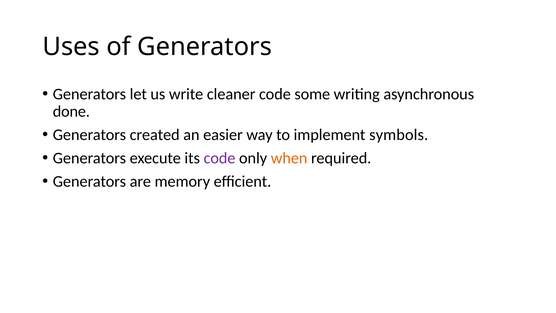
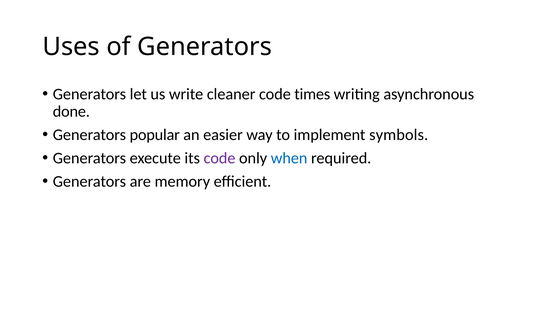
some: some -> times (312, 94)
created: created -> popular (155, 135)
when colour: orange -> blue (289, 158)
